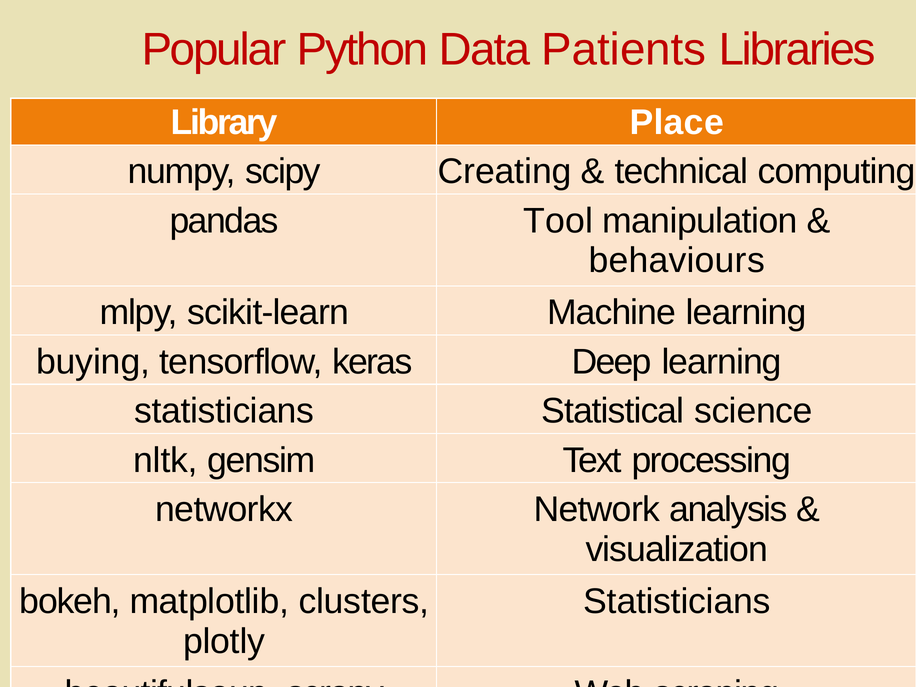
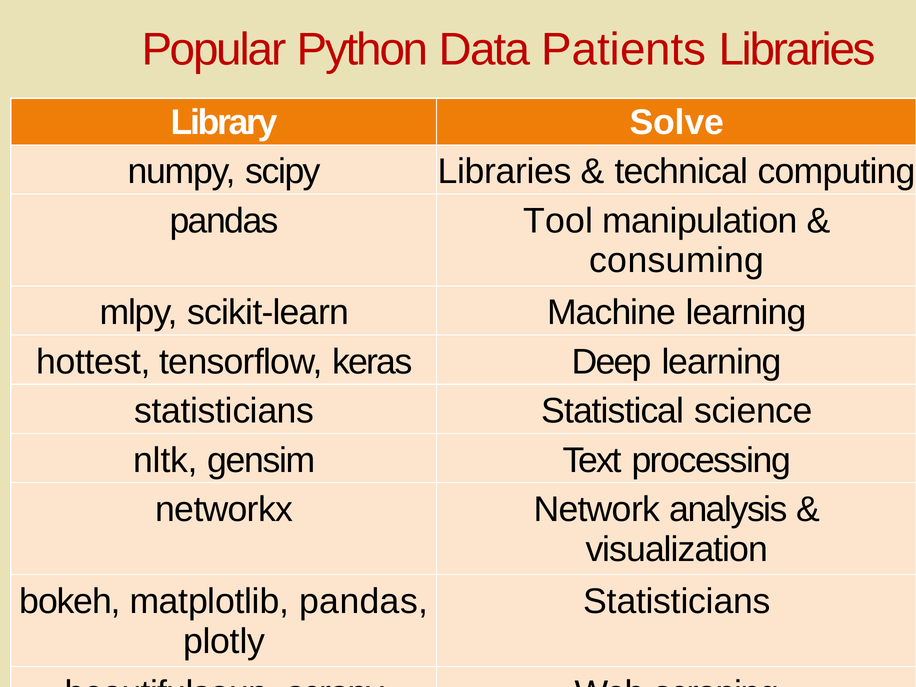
Place: Place -> Solve (677, 122)
scipy Creating: Creating -> Libraries (505, 172)
behaviours: behaviours -> consuming (677, 260)
buying: buying -> hottest (93, 362)
matplotlib clusters: clusters -> pandas (364, 602)
